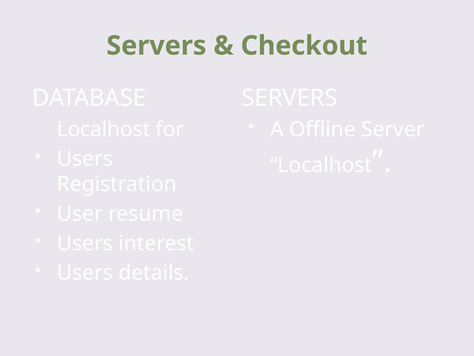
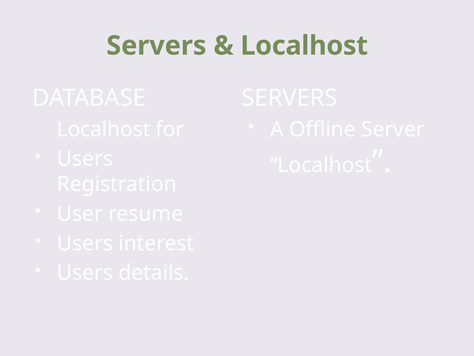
Checkout: Checkout -> Localhost (304, 46)
